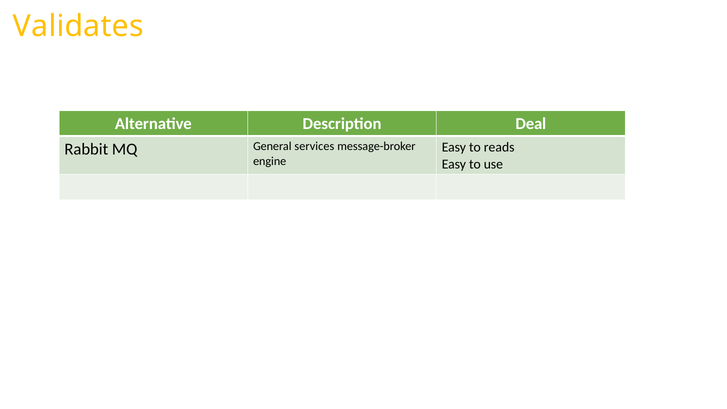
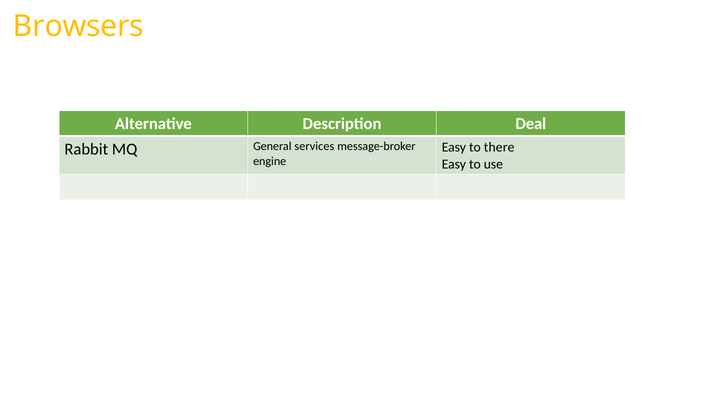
Validates: Validates -> Browsers (78, 26)
reads: reads -> there (499, 147)
